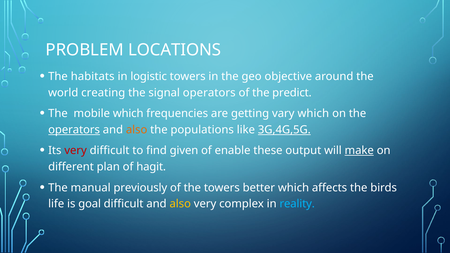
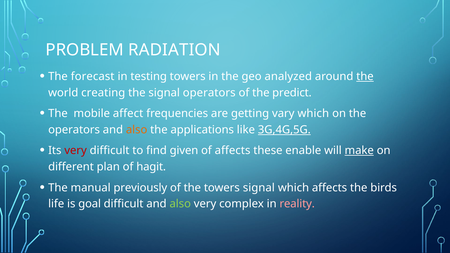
LOCATIONS: LOCATIONS -> RADIATION (174, 50)
habitats: habitats -> forecast (93, 76)
logistic: logistic -> testing (149, 76)
objective: objective -> analyzed (288, 76)
the underline: none -> present (365, 76)
mobile which: which -> affect (128, 114)
operators underline: present -> none (74, 130)
populations: populations -> applications (202, 130)
of enable: enable -> affects (233, 151)
output: output -> enable (303, 151)
towers better: better -> signal (259, 188)
also colour: yellow -> light green (180, 204)
reality colour: light blue -> pink (297, 204)
